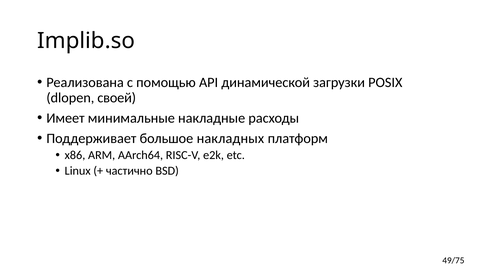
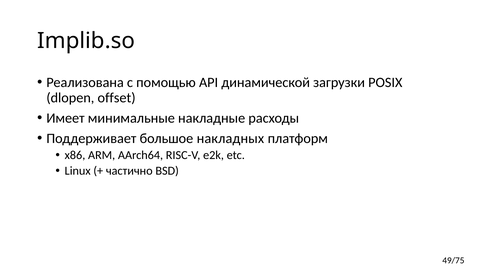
своей: своей -> offset (117, 98)
